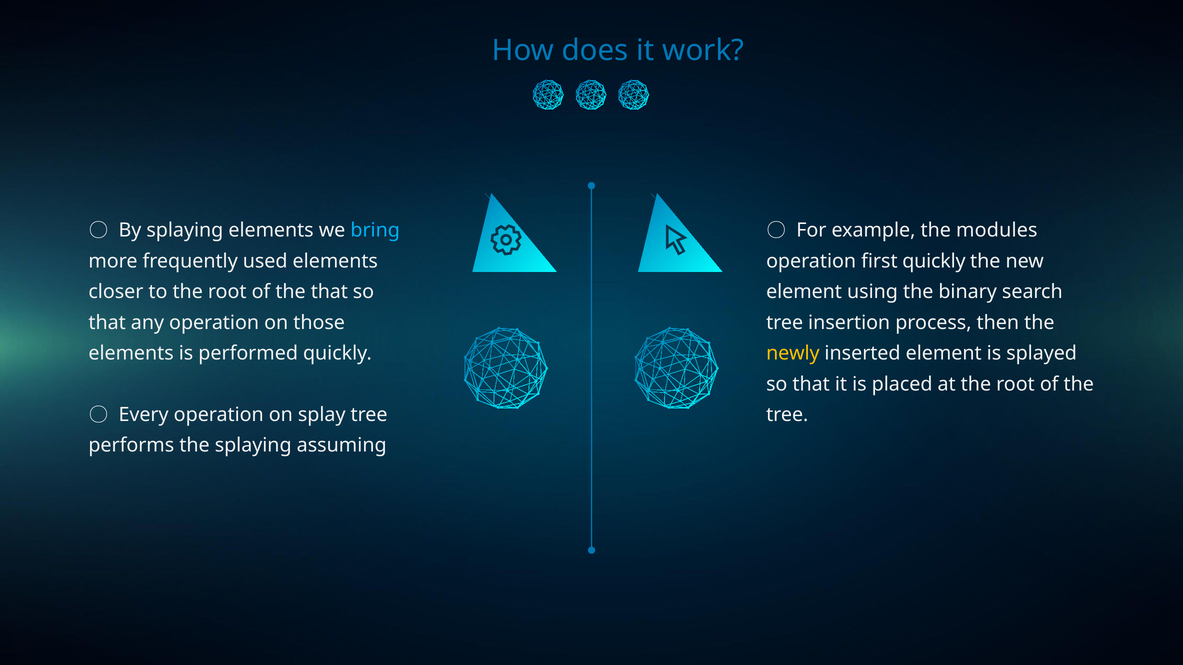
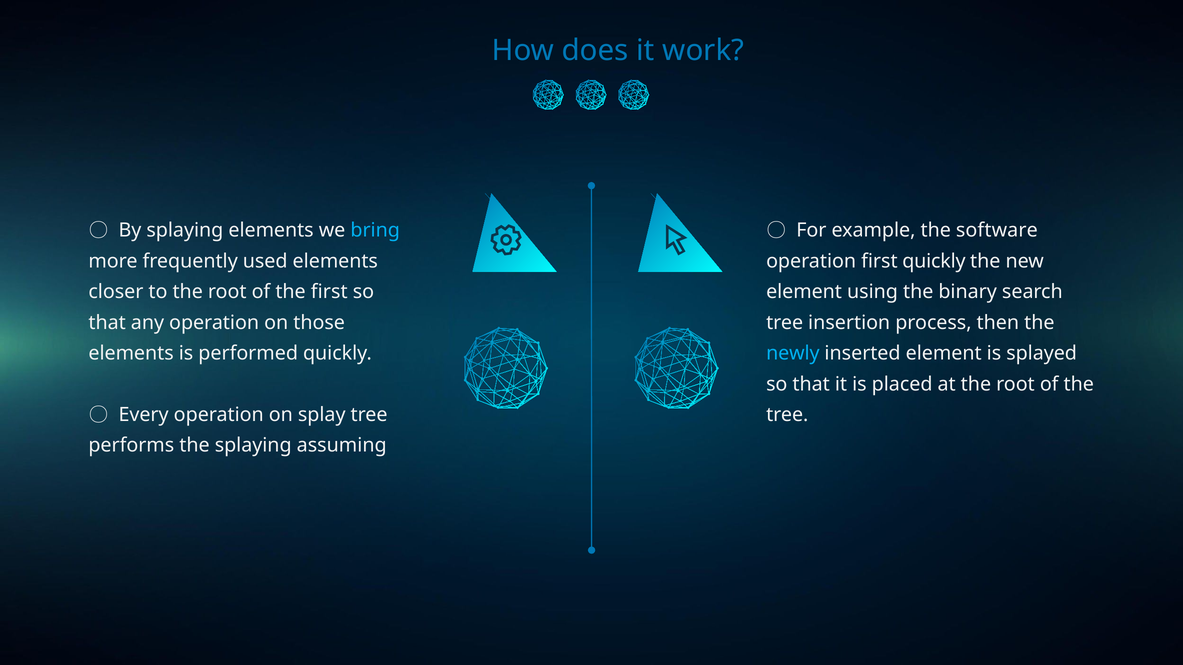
modules: modules -> software (997, 231)
the that: that -> first (329, 292)
newly colour: yellow -> light blue (793, 354)
